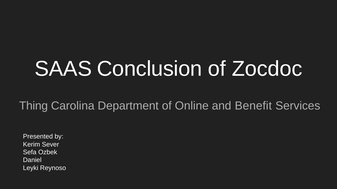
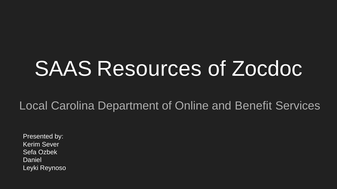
Conclusion: Conclusion -> Resources (149, 69)
Thing: Thing -> Local (33, 106)
